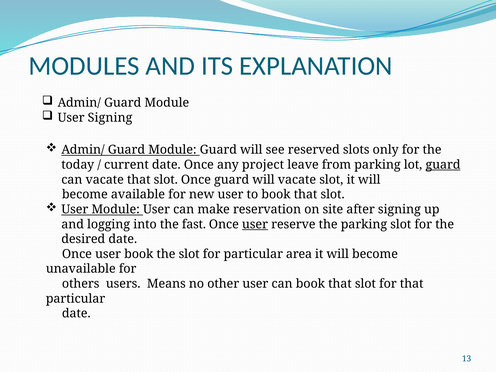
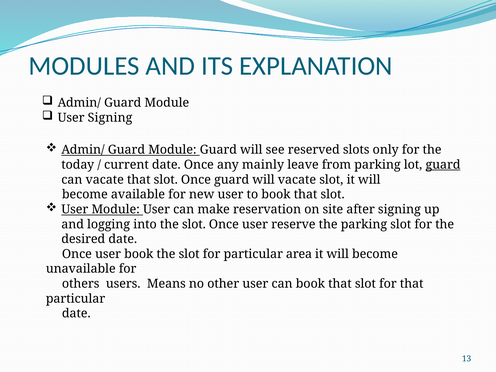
project: project -> mainly (263, 165)
into the fast: fast -> slot (194, 224)
user underline: present -> none (255, 224)
